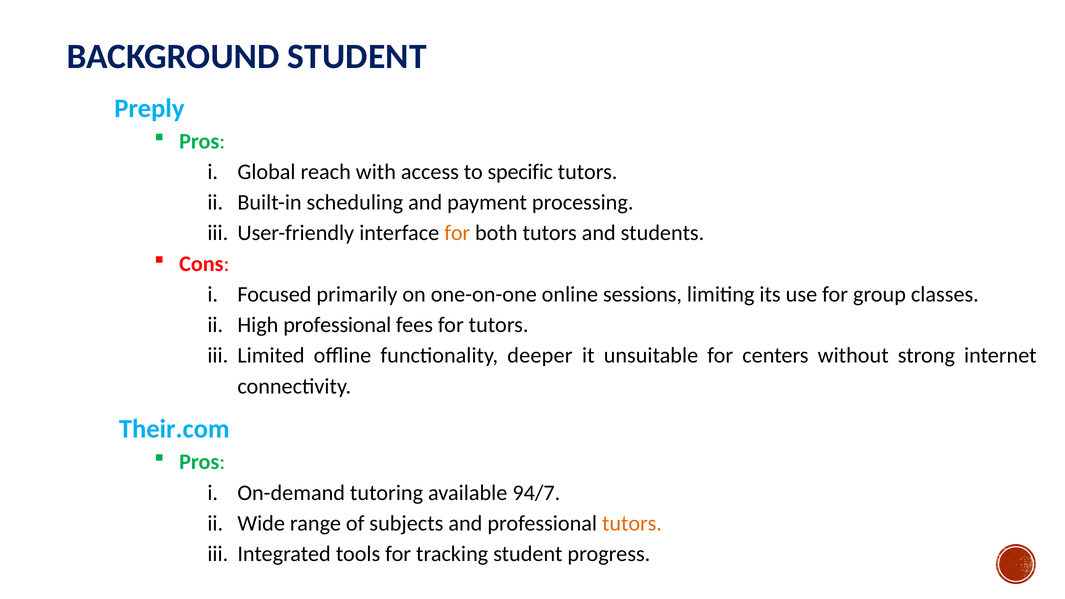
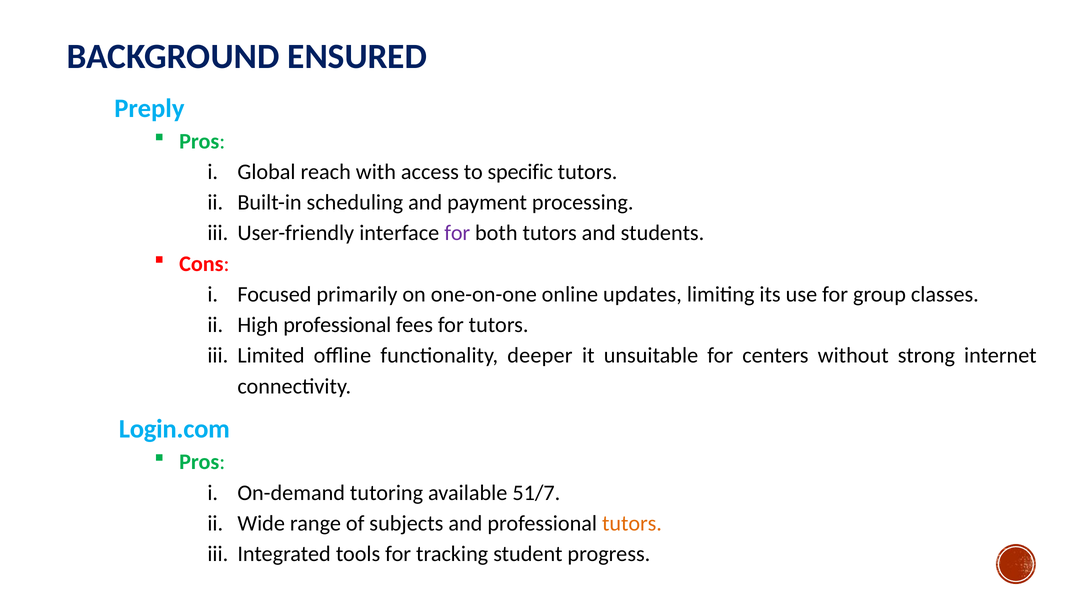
BACKGROUND STUDENT: STUDENT -> ENSURED (357, 57)
for colour: orange -> purple (457, 233)
sessions: sessions -> updates (642, 295)
Their.com: Their.com -> Login.com (174, 429)
94/7: 94/7 -> 51/7 (536, 493)
